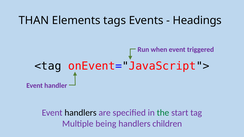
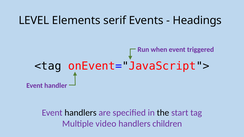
THAN: THAN -> LEVEL (34, 20)
tags: tags -> serif (115, 20)
the colour: green -> black (163, 113)
being: being -> video (106, 124)
